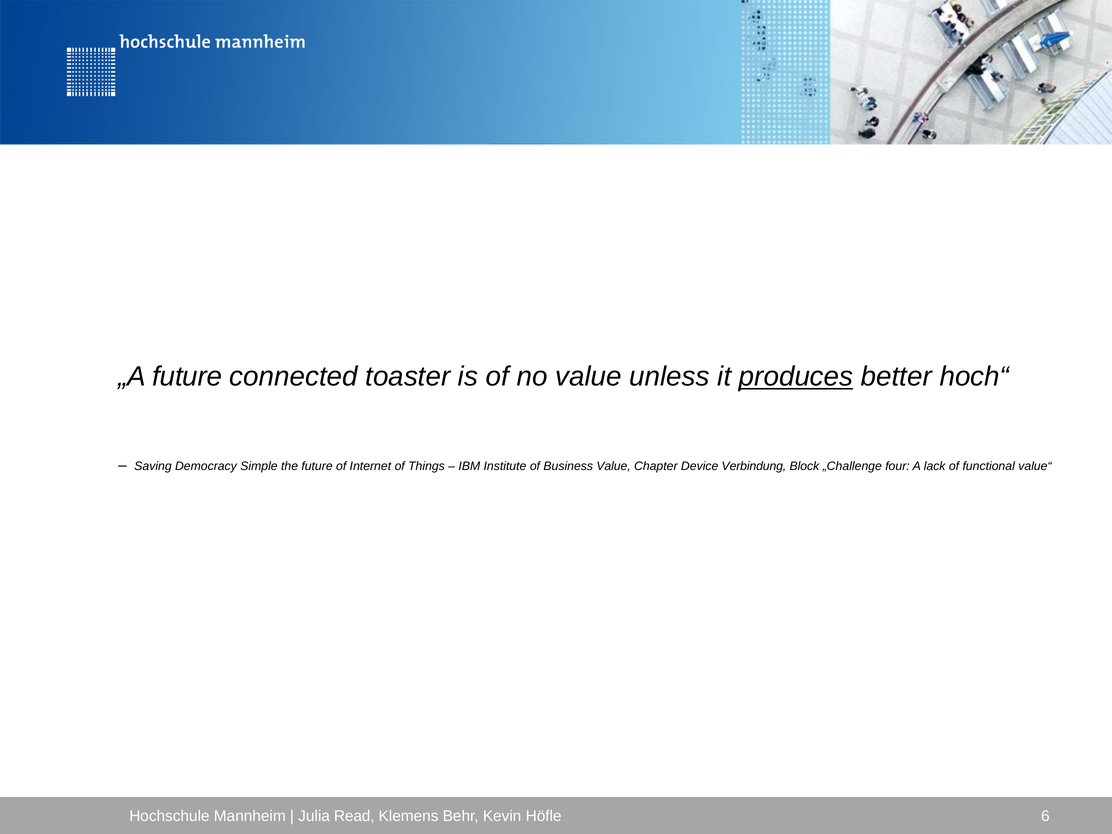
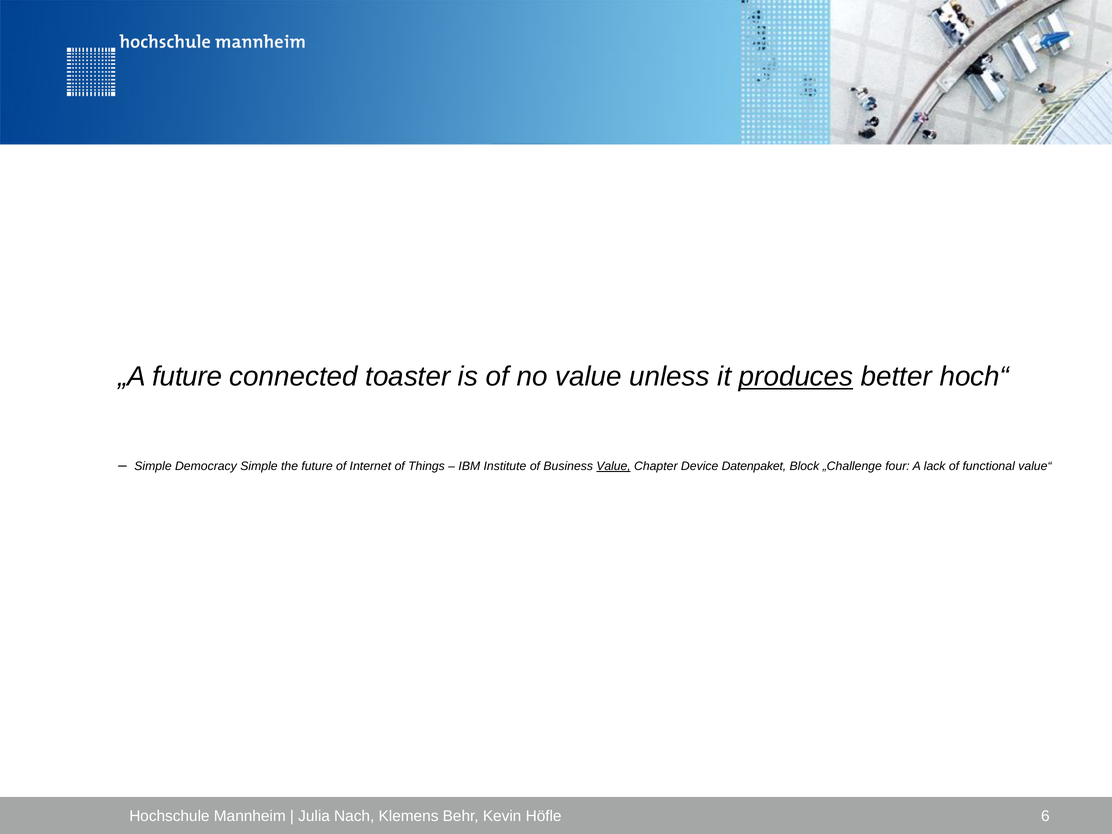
Saving: Saving -> Simple (153, 466)
Value underline: none -> present (614, 466)
Verbindung: Verbindung -> Datenpaket (754, 466)
Read: Read -> Nach (354, 816)
